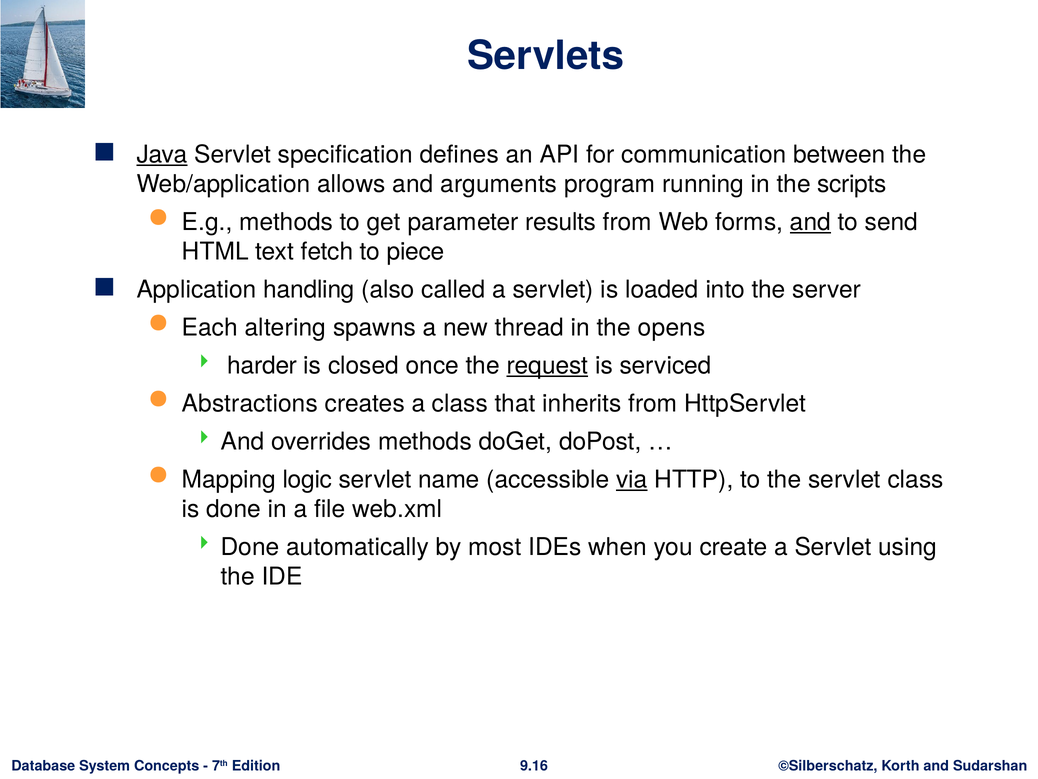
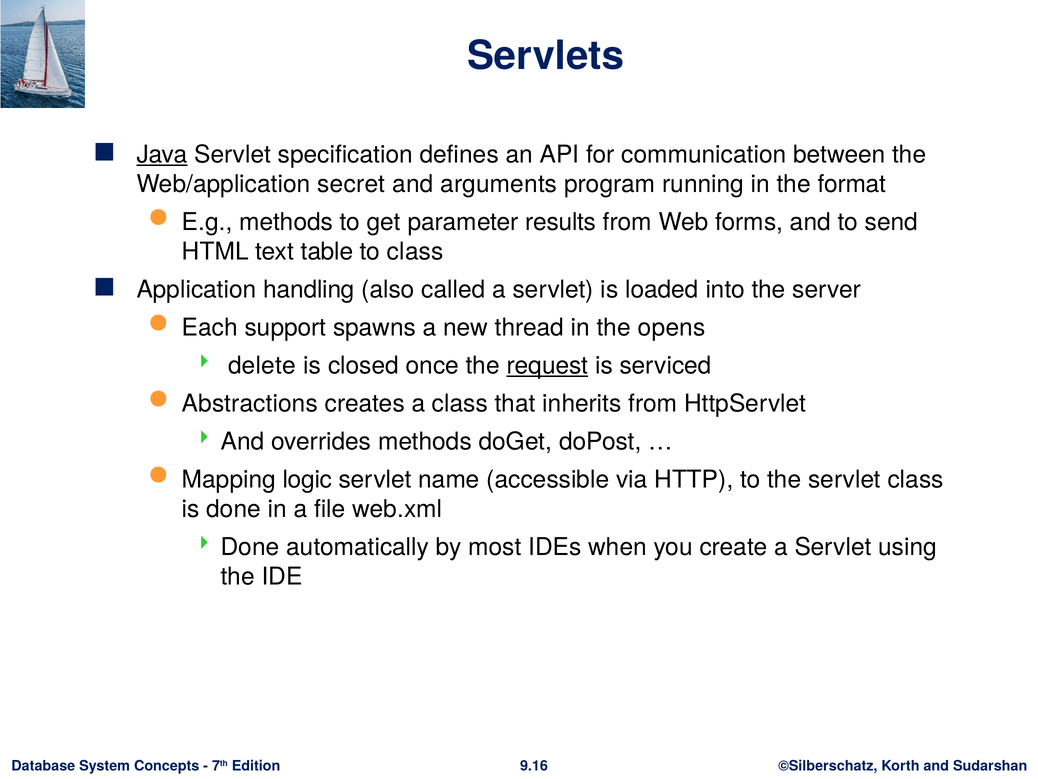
allows: allows -> secret (351, 184)
scripts: scripts -> format (852, 184)
and underline: present -> none (810, 222)
fetch: fetch -> table (327, 251)
to piece: piece -> class (415, 251)
altering: altering -> support (285, 327)
harder: harder -> delete (262, 365)
via underline: present -> none (632, 479)
